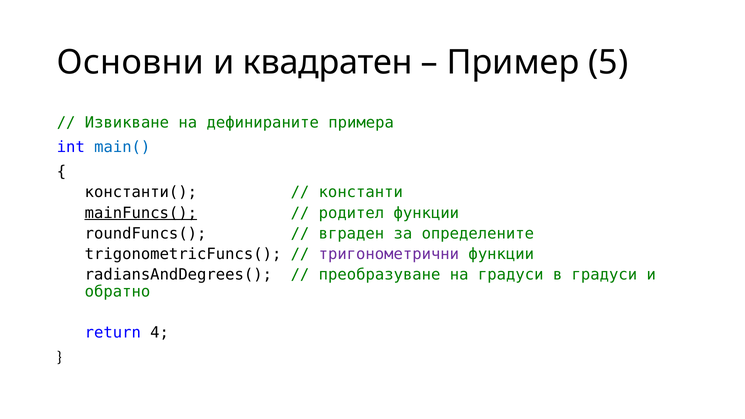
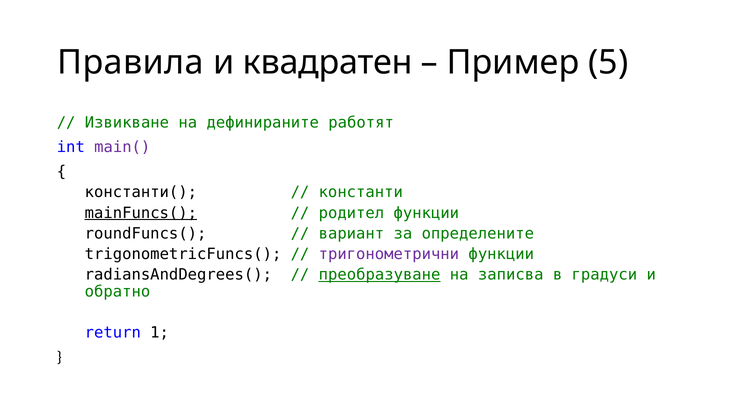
Основни: Основни -> Правила (130, 63)
примера: примера -> работят (361, 123)
main( colour: blue -> purple (122, 147)
вграден: вграден -> вариант (351, 234)
преобразуване underline: none -> present (380, 275)
на градуси: градуси -> записва (511, 275)
4: 4 -> 1 (160, 333)
